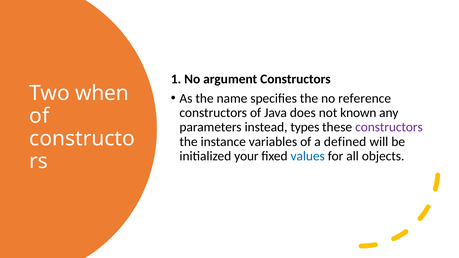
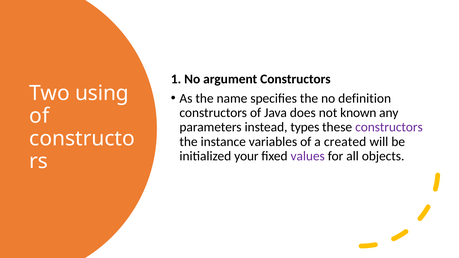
when: when -> using (102, 93)
reference: reference -> definition (365, 98)
defined: defined -> created (345, 142)
values colour: blue -> purple (308, 156)
